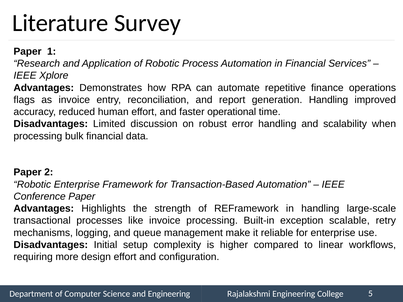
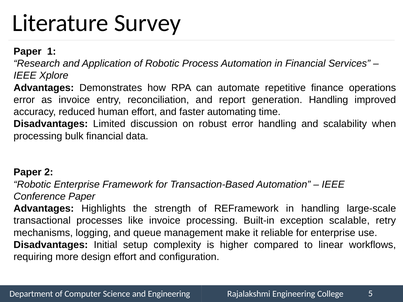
flags: flags -> error (24, 100)
operational: operational -> automating (232, 112)
